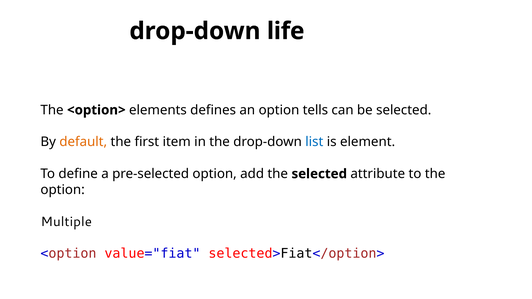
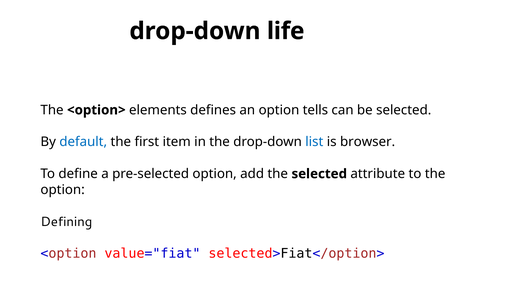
default colour: orange -> blue (83, 142)
element: element -> browser (368, 142)
Multiple: Multiple -> Defining (66, 222)
